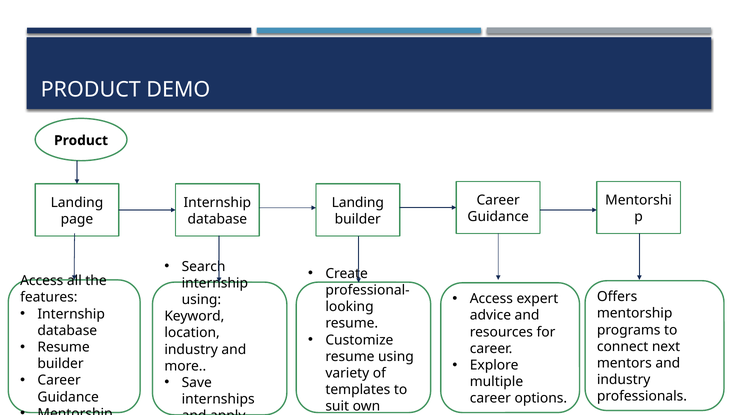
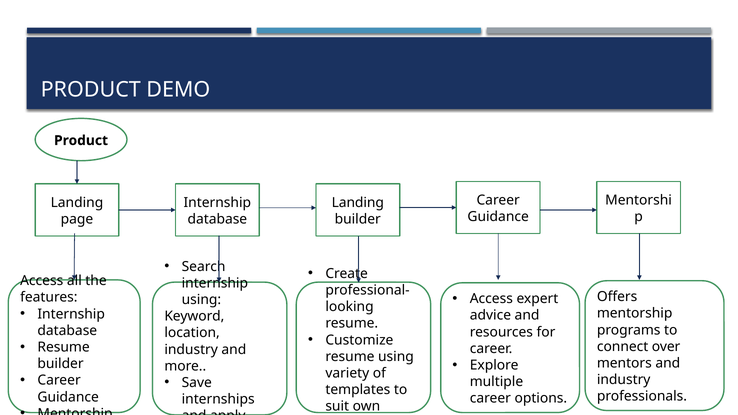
next: next -> over (666, 347)
